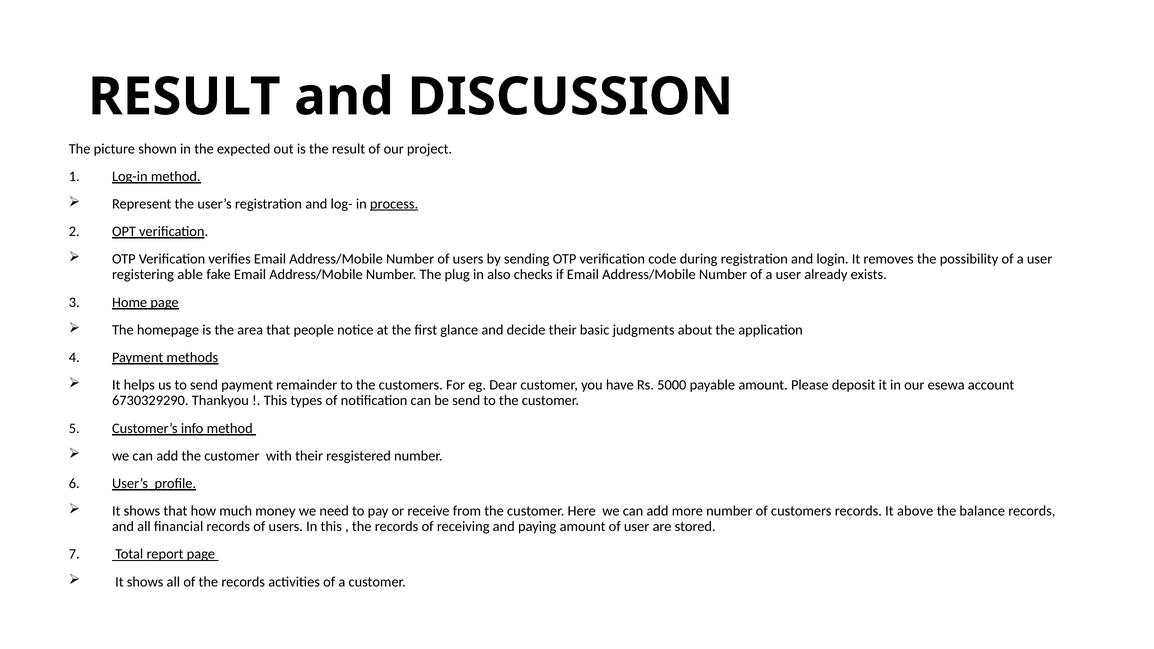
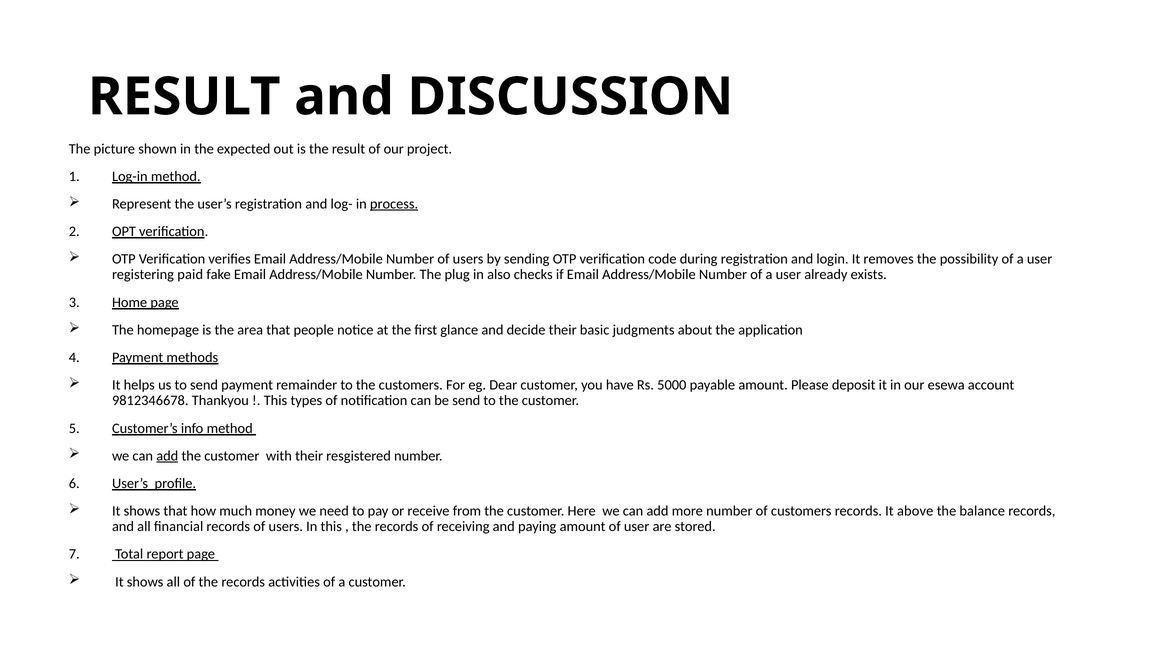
able: able -> paid (190, 275)
6730329290: 6730329290 -> 9812346678 (150, 401)
add underline: none -> present (167, 456)
